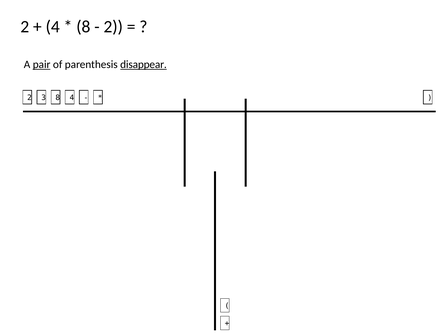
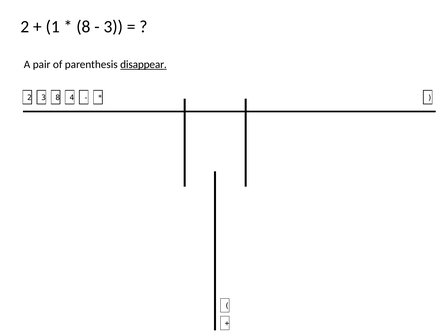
4: 4 -> 1 (53, 27)
2: 2 -> 3 (113, 27)
pair underline: present -> none (42, 64)
